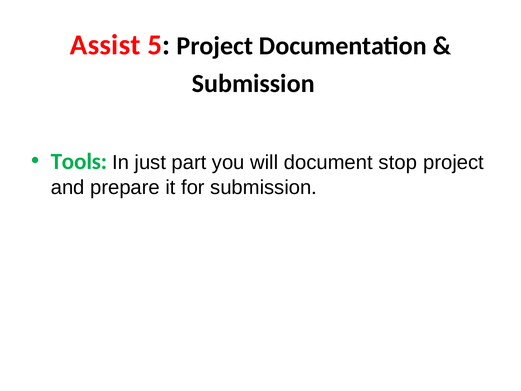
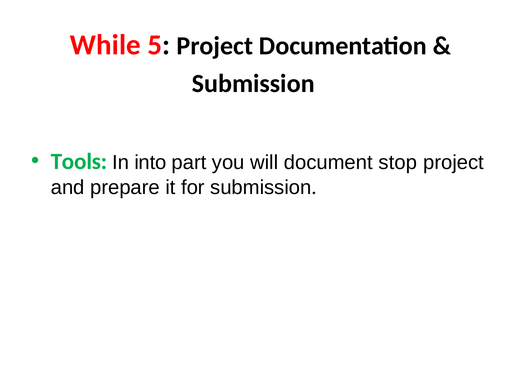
Assist: Assist -> While (105, 45)
just: just -> into (150, 162)
